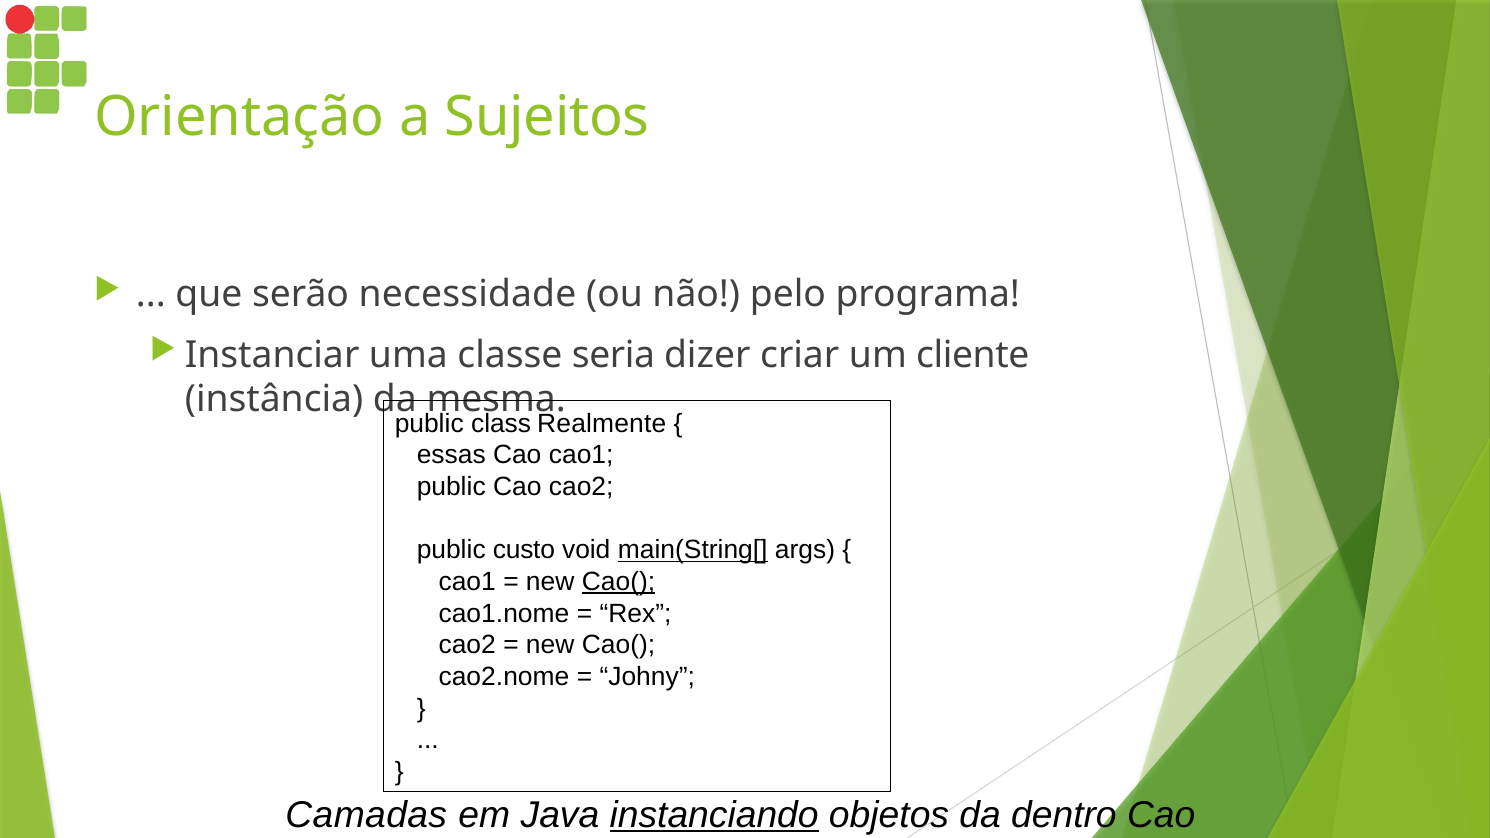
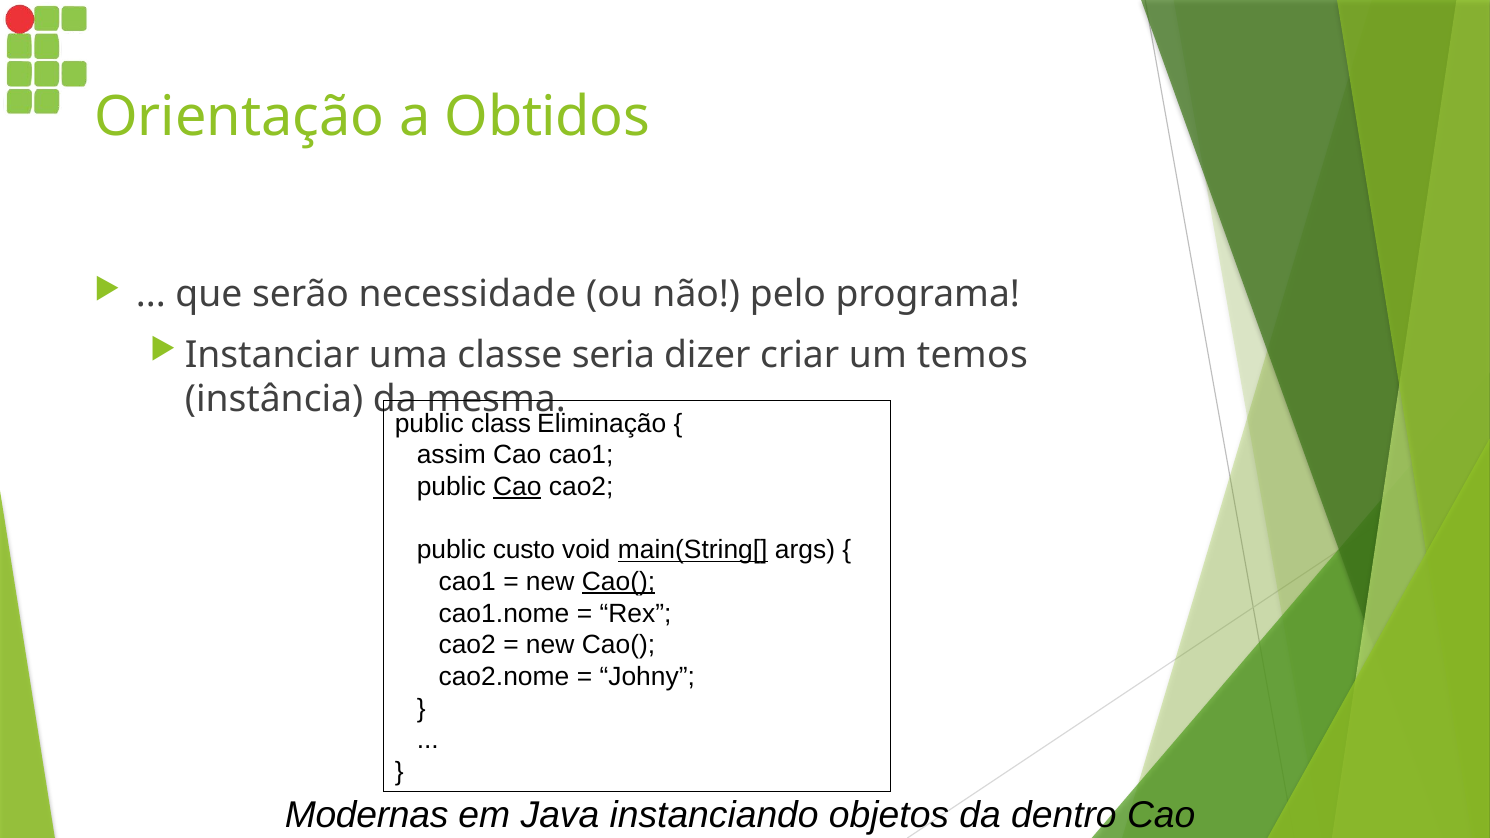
Sujeitos: Sujeitos -> Obtidos (547, 118)
cliente: cliente -> temos (972, 355)
Realmente: Realmente -> Eliminação (602, 424)
essas: essas -> assim (451, 455)
Cao underline: none -> present (517, 487)
Camadas: Camadas -> Modernas (367, 815)
instanciando underline: present -> none (714, 815)
